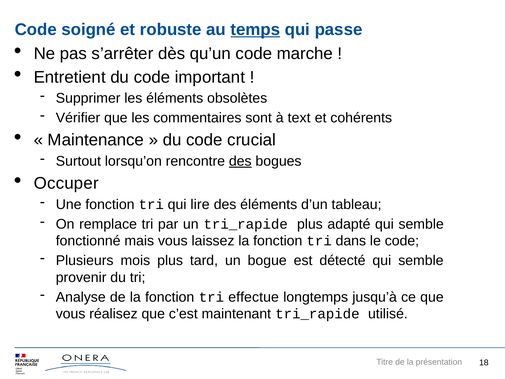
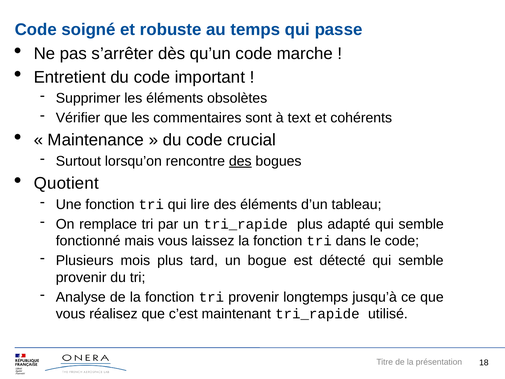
temps underline: present -> none (255, 29)
Occuper: Occuper -> Quotient (66, 183)
tri effectue: effectue -> provenir (254, 297)
